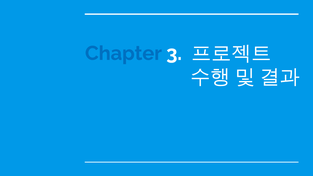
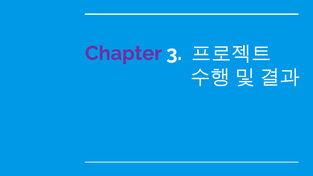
Chapter colour: blue -> purple (123, 53)
